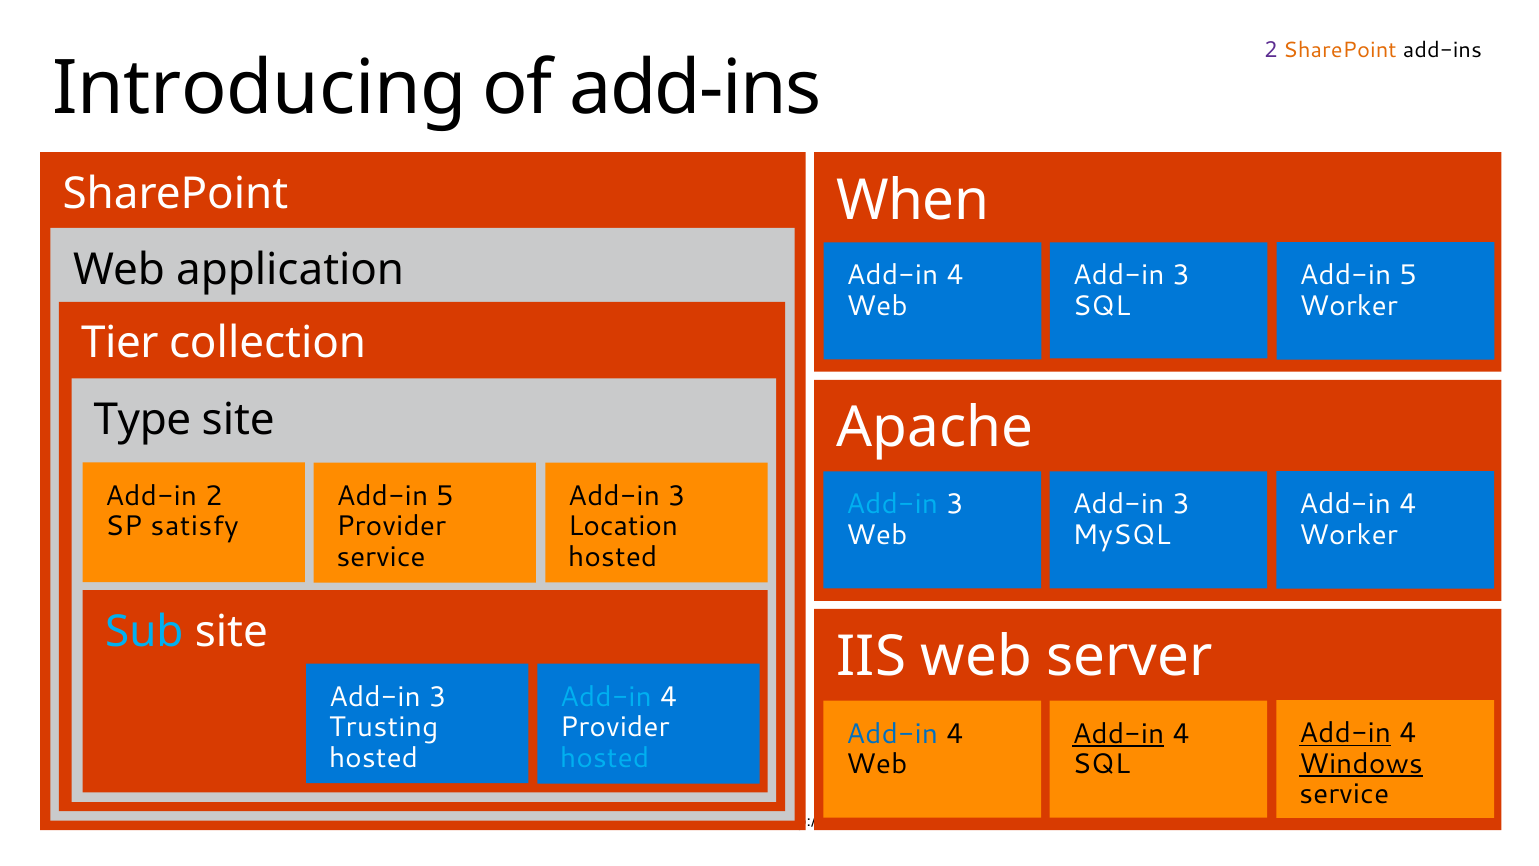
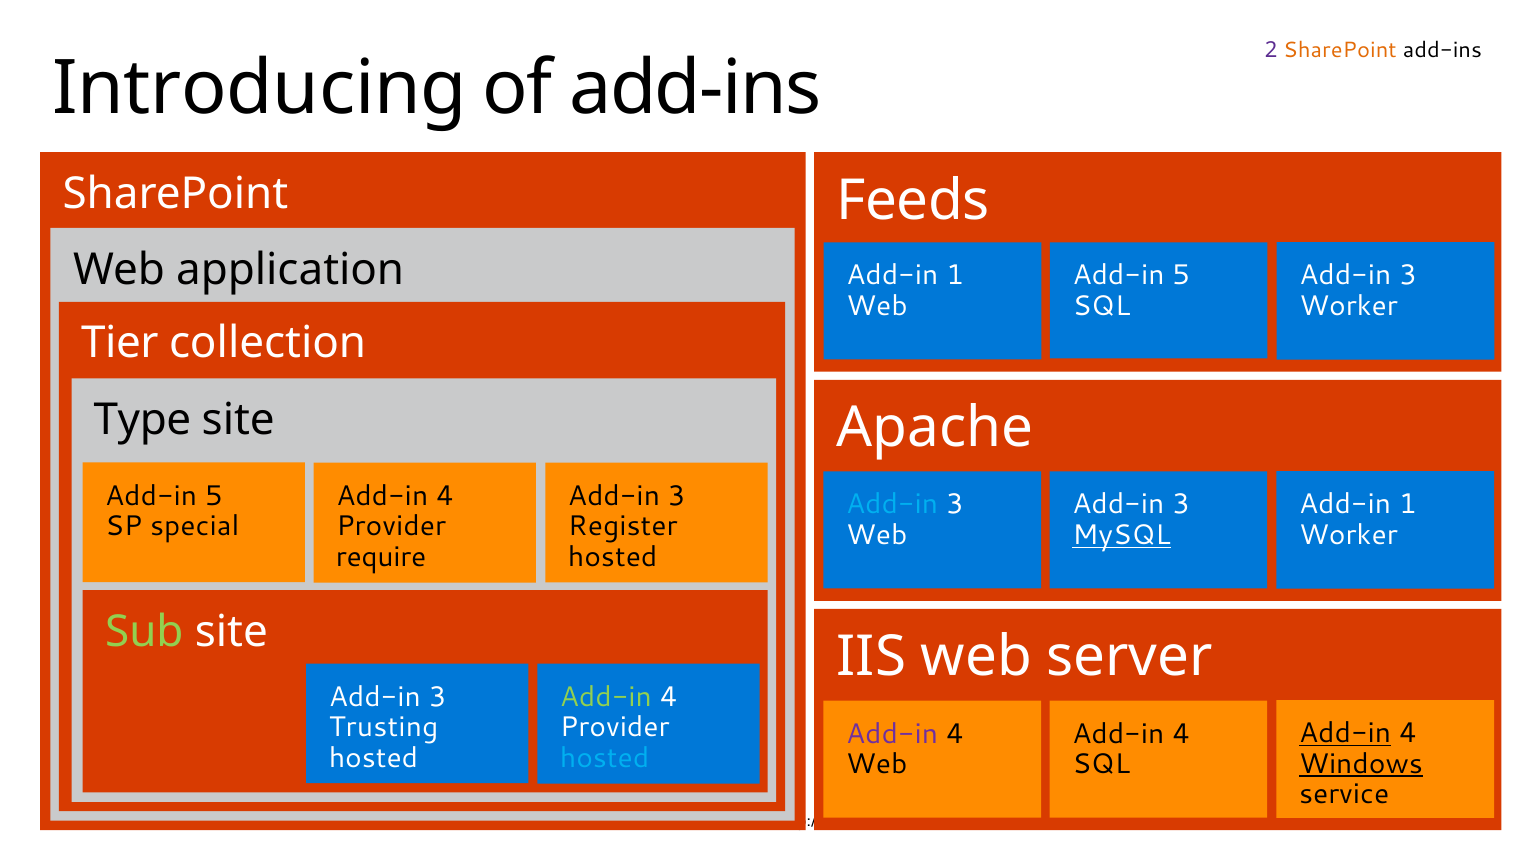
When: When -> Feeds (913, 200)
5: 5 -> 3 (1408, 275)
4: 4 -> 1 (955, 275)
3: 3 -> 5 (1181, 275)
2: 2 -> 5 (214, 495)
5: 5 -> 4 (445, 495)
4: 4 -> 1 (1408, 504)
satisfy: satisfy -> special (195, 526)
Location: Location -> Register (623, 526)
MySQL underline: none -> present (1122, 535)
service: service -> require (381, 557)
Sub colour: light blue -> light green (144, 631)
Add-in colour: light blue -> light green (606, 697)
Add-in colour: blue -> purple (892, 733)
Add-in underline: present -> none (1118, 733)
